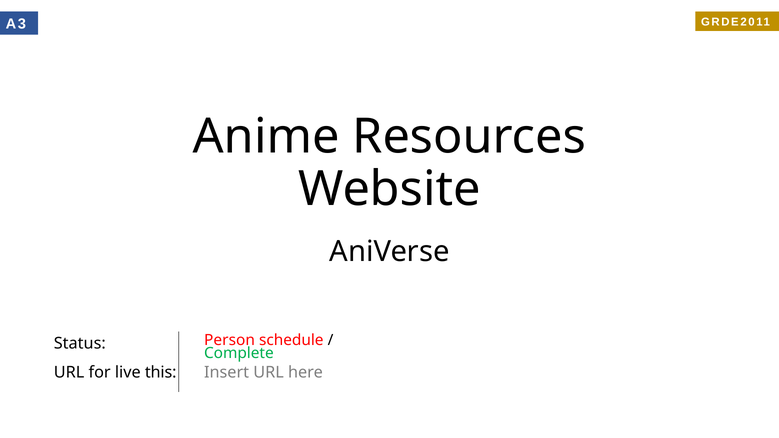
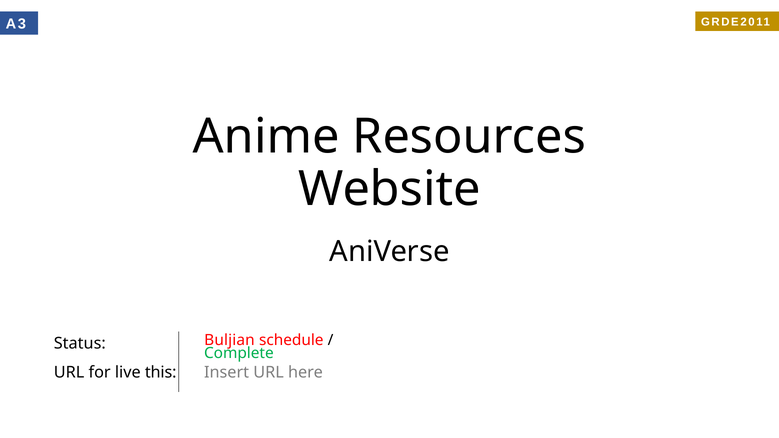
Person: Person -> Buljian (229, 340)
